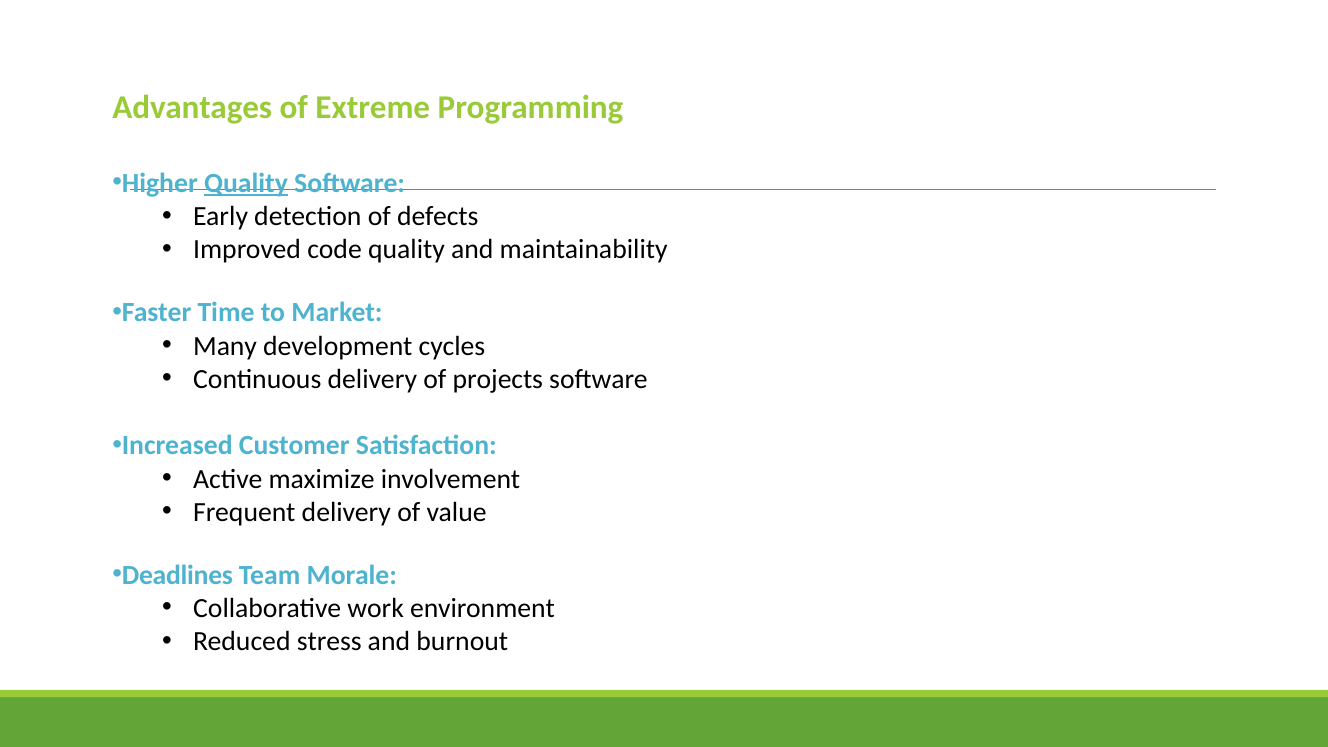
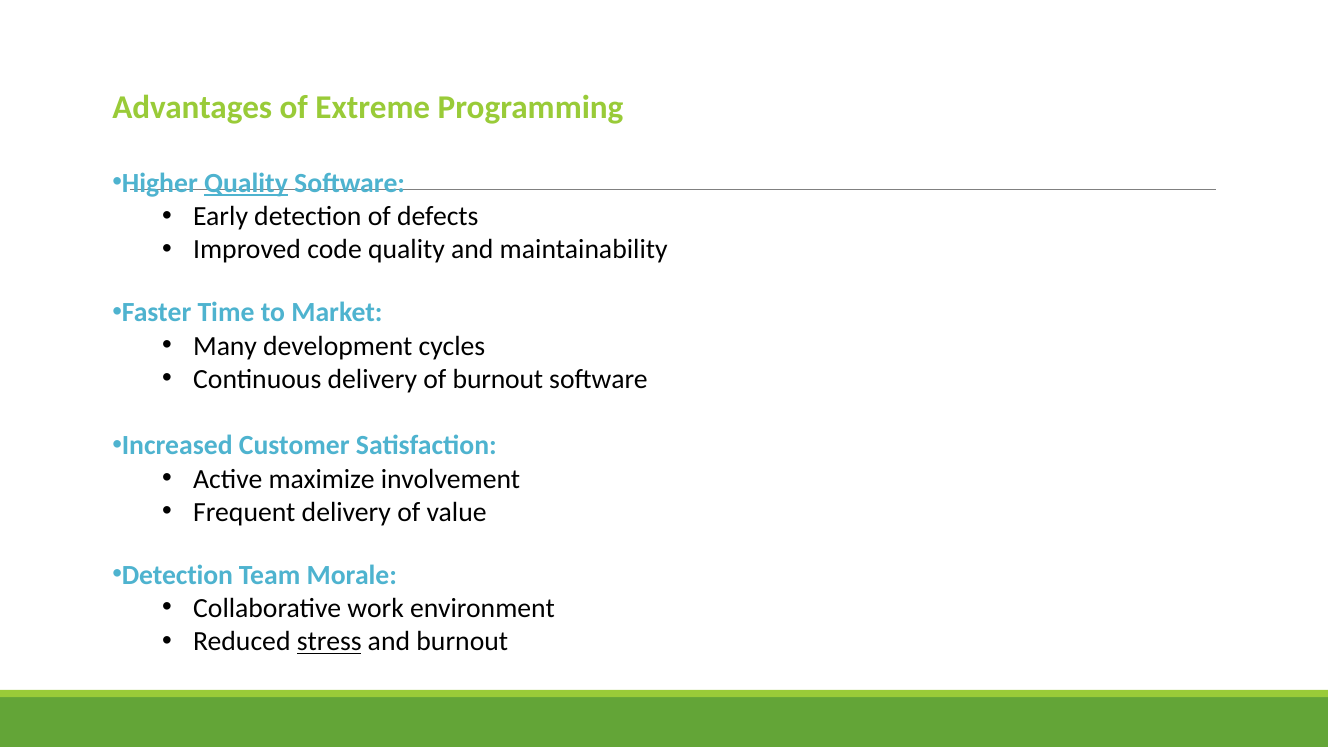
of projects: projects -> burnout (498, 379)
Deadlines: Deadlines -> Detection (177, 575)
stress underline: none -> present (329, 642)
